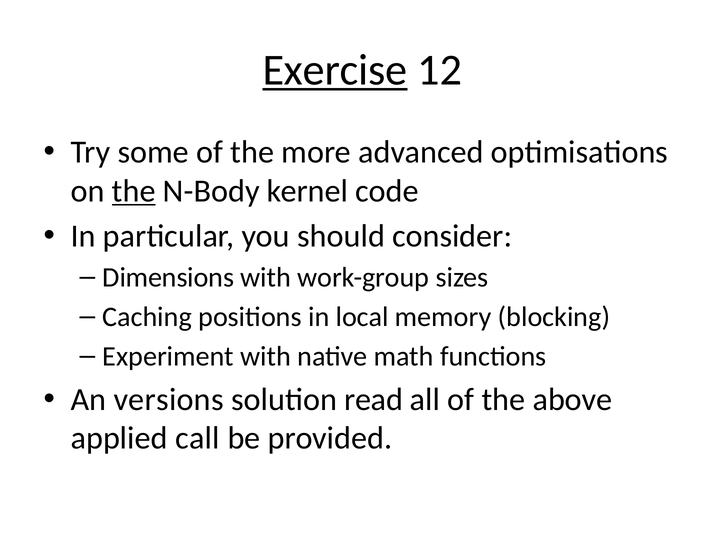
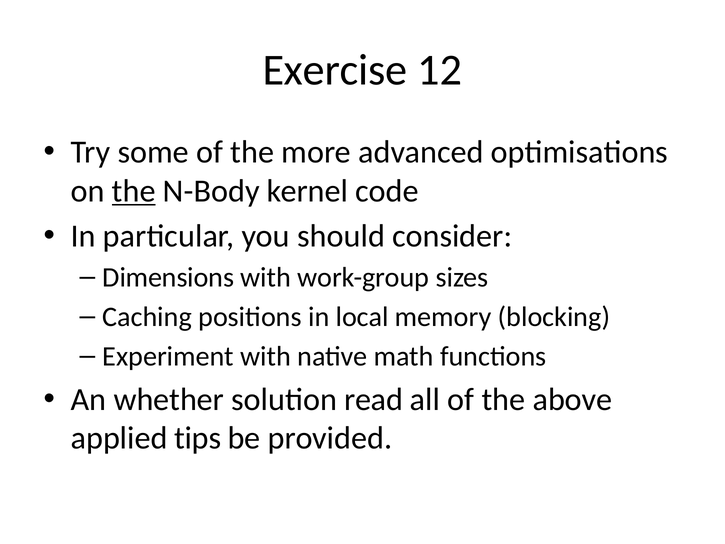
Exercise underline: present -> none (335, 70)
versions: versions -> whether (169, 399)
call: call -> tips (198, 438)
